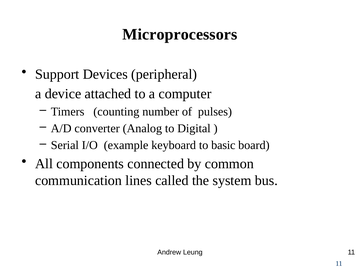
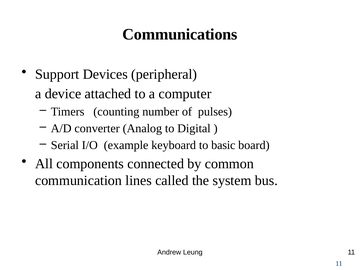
Microprocessors: Microprocessors -> Communications (180, 34)
